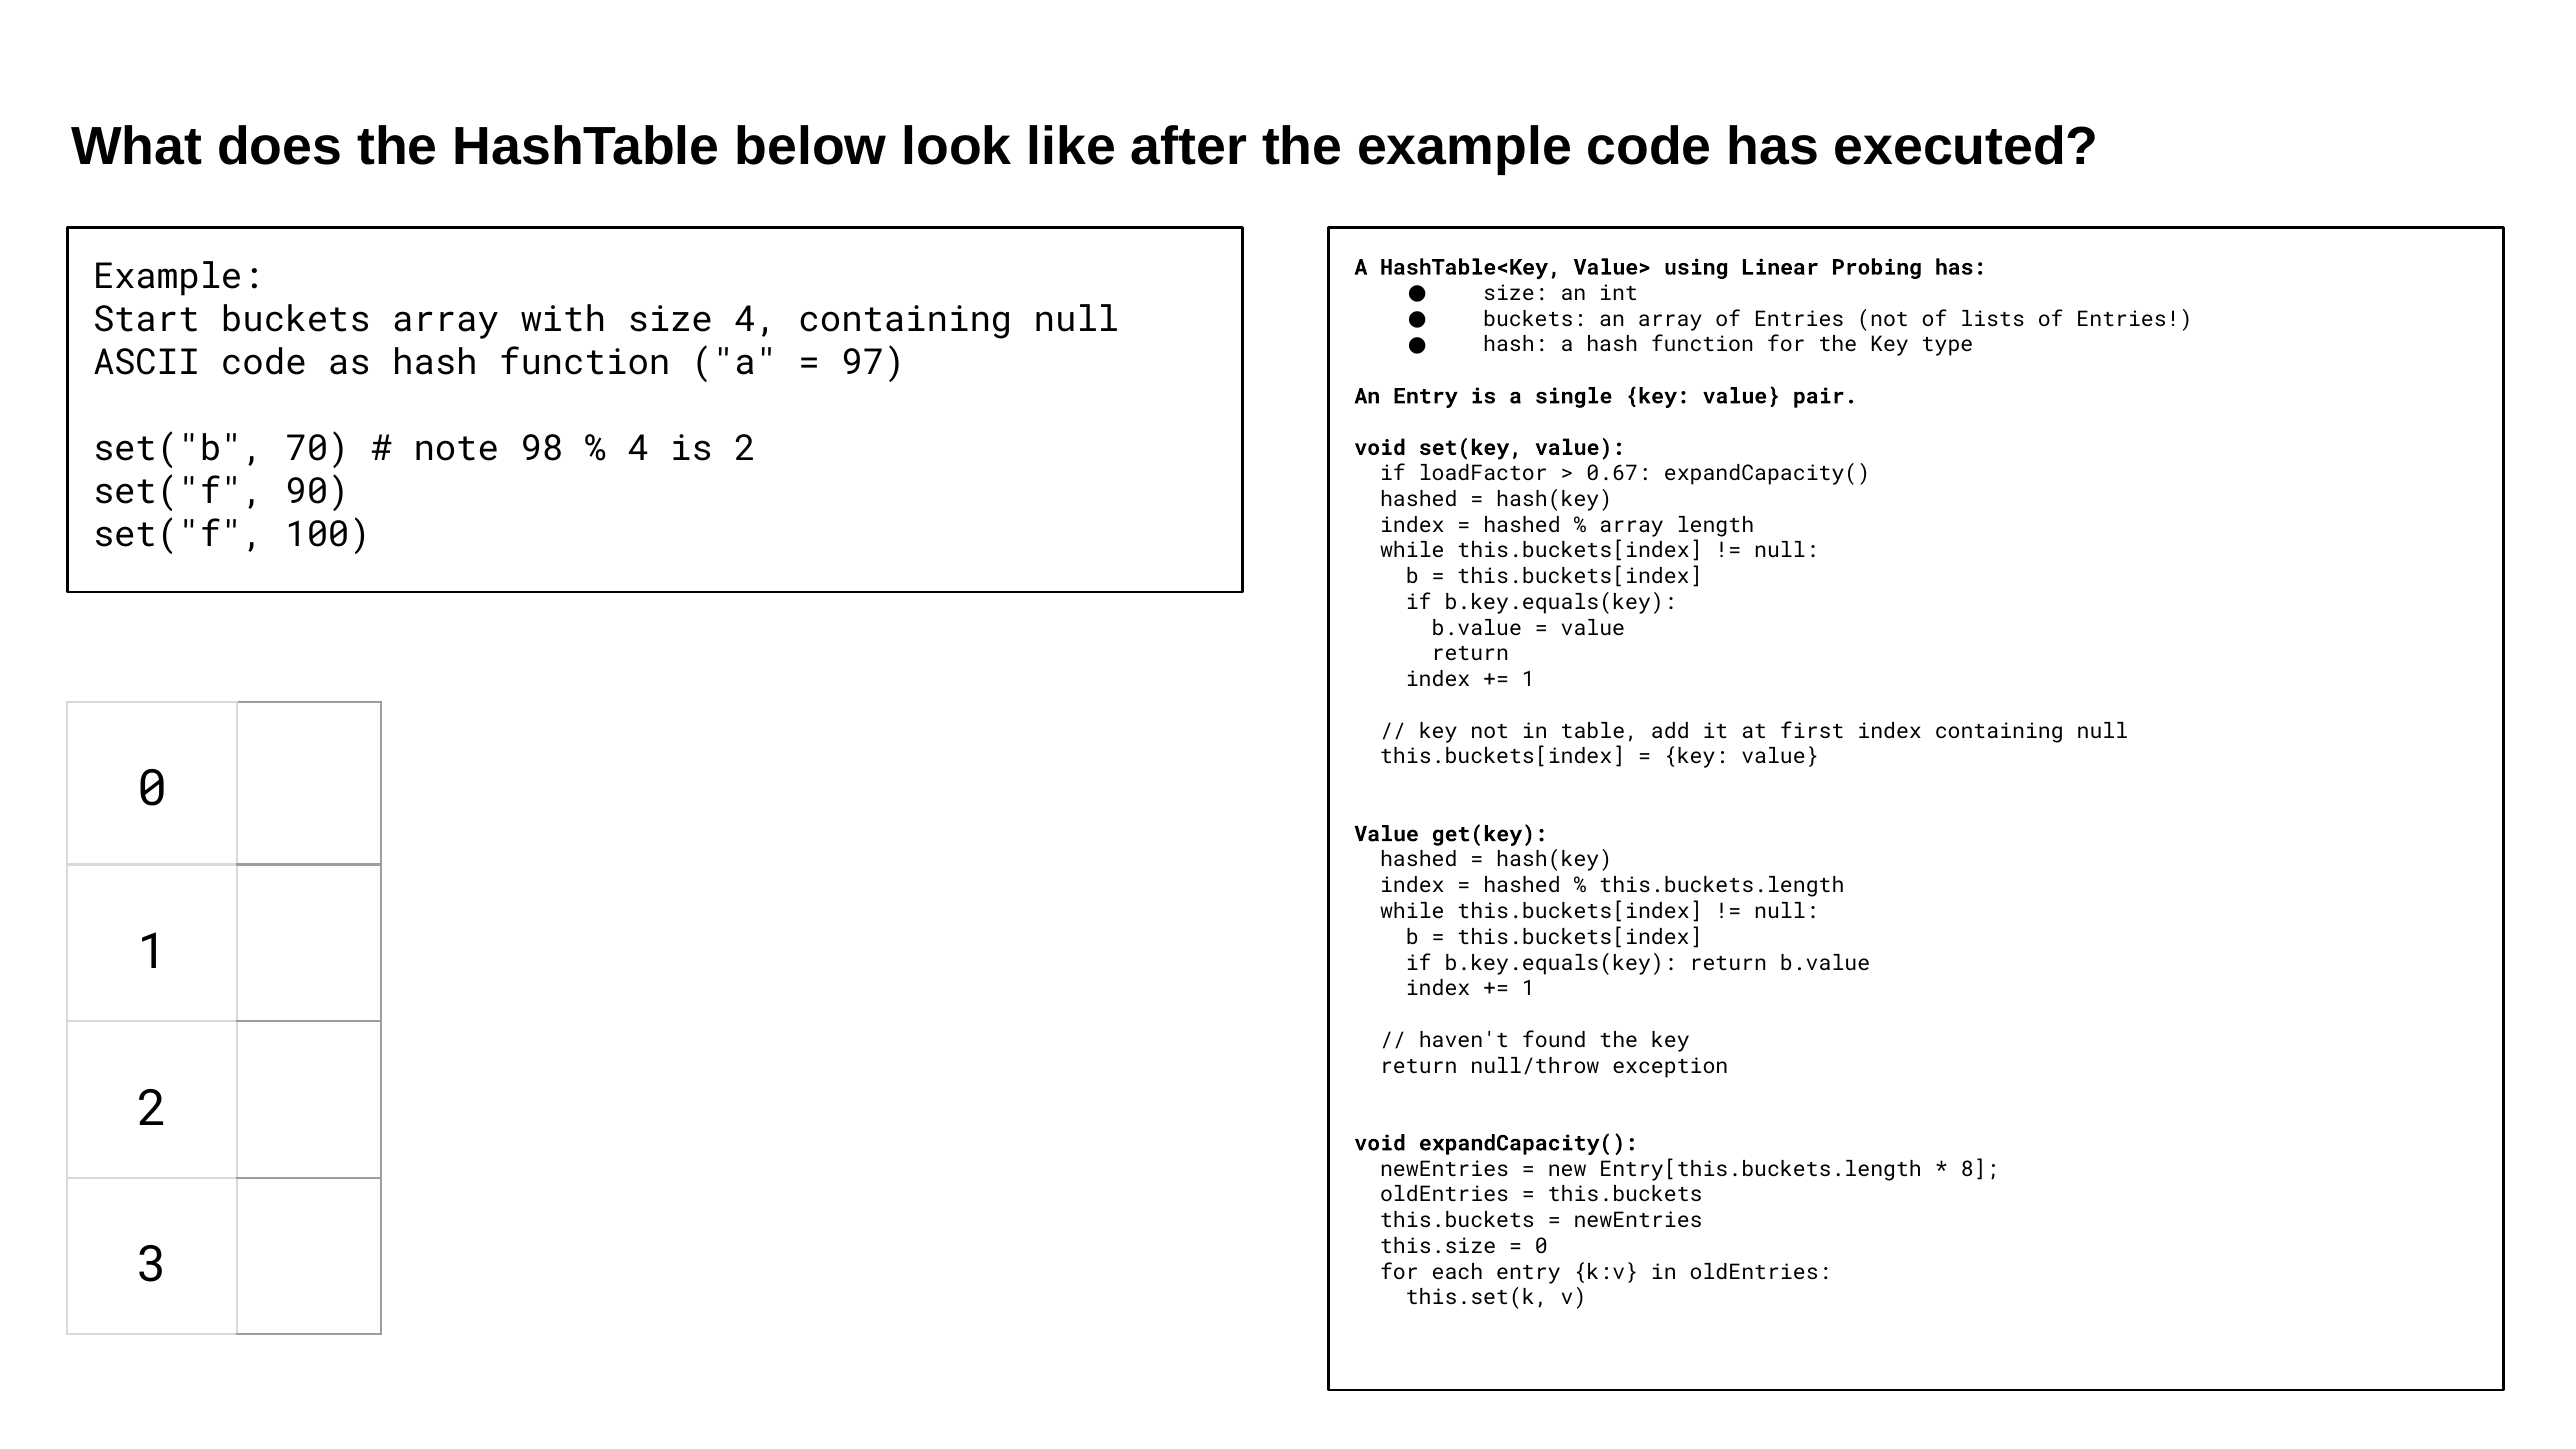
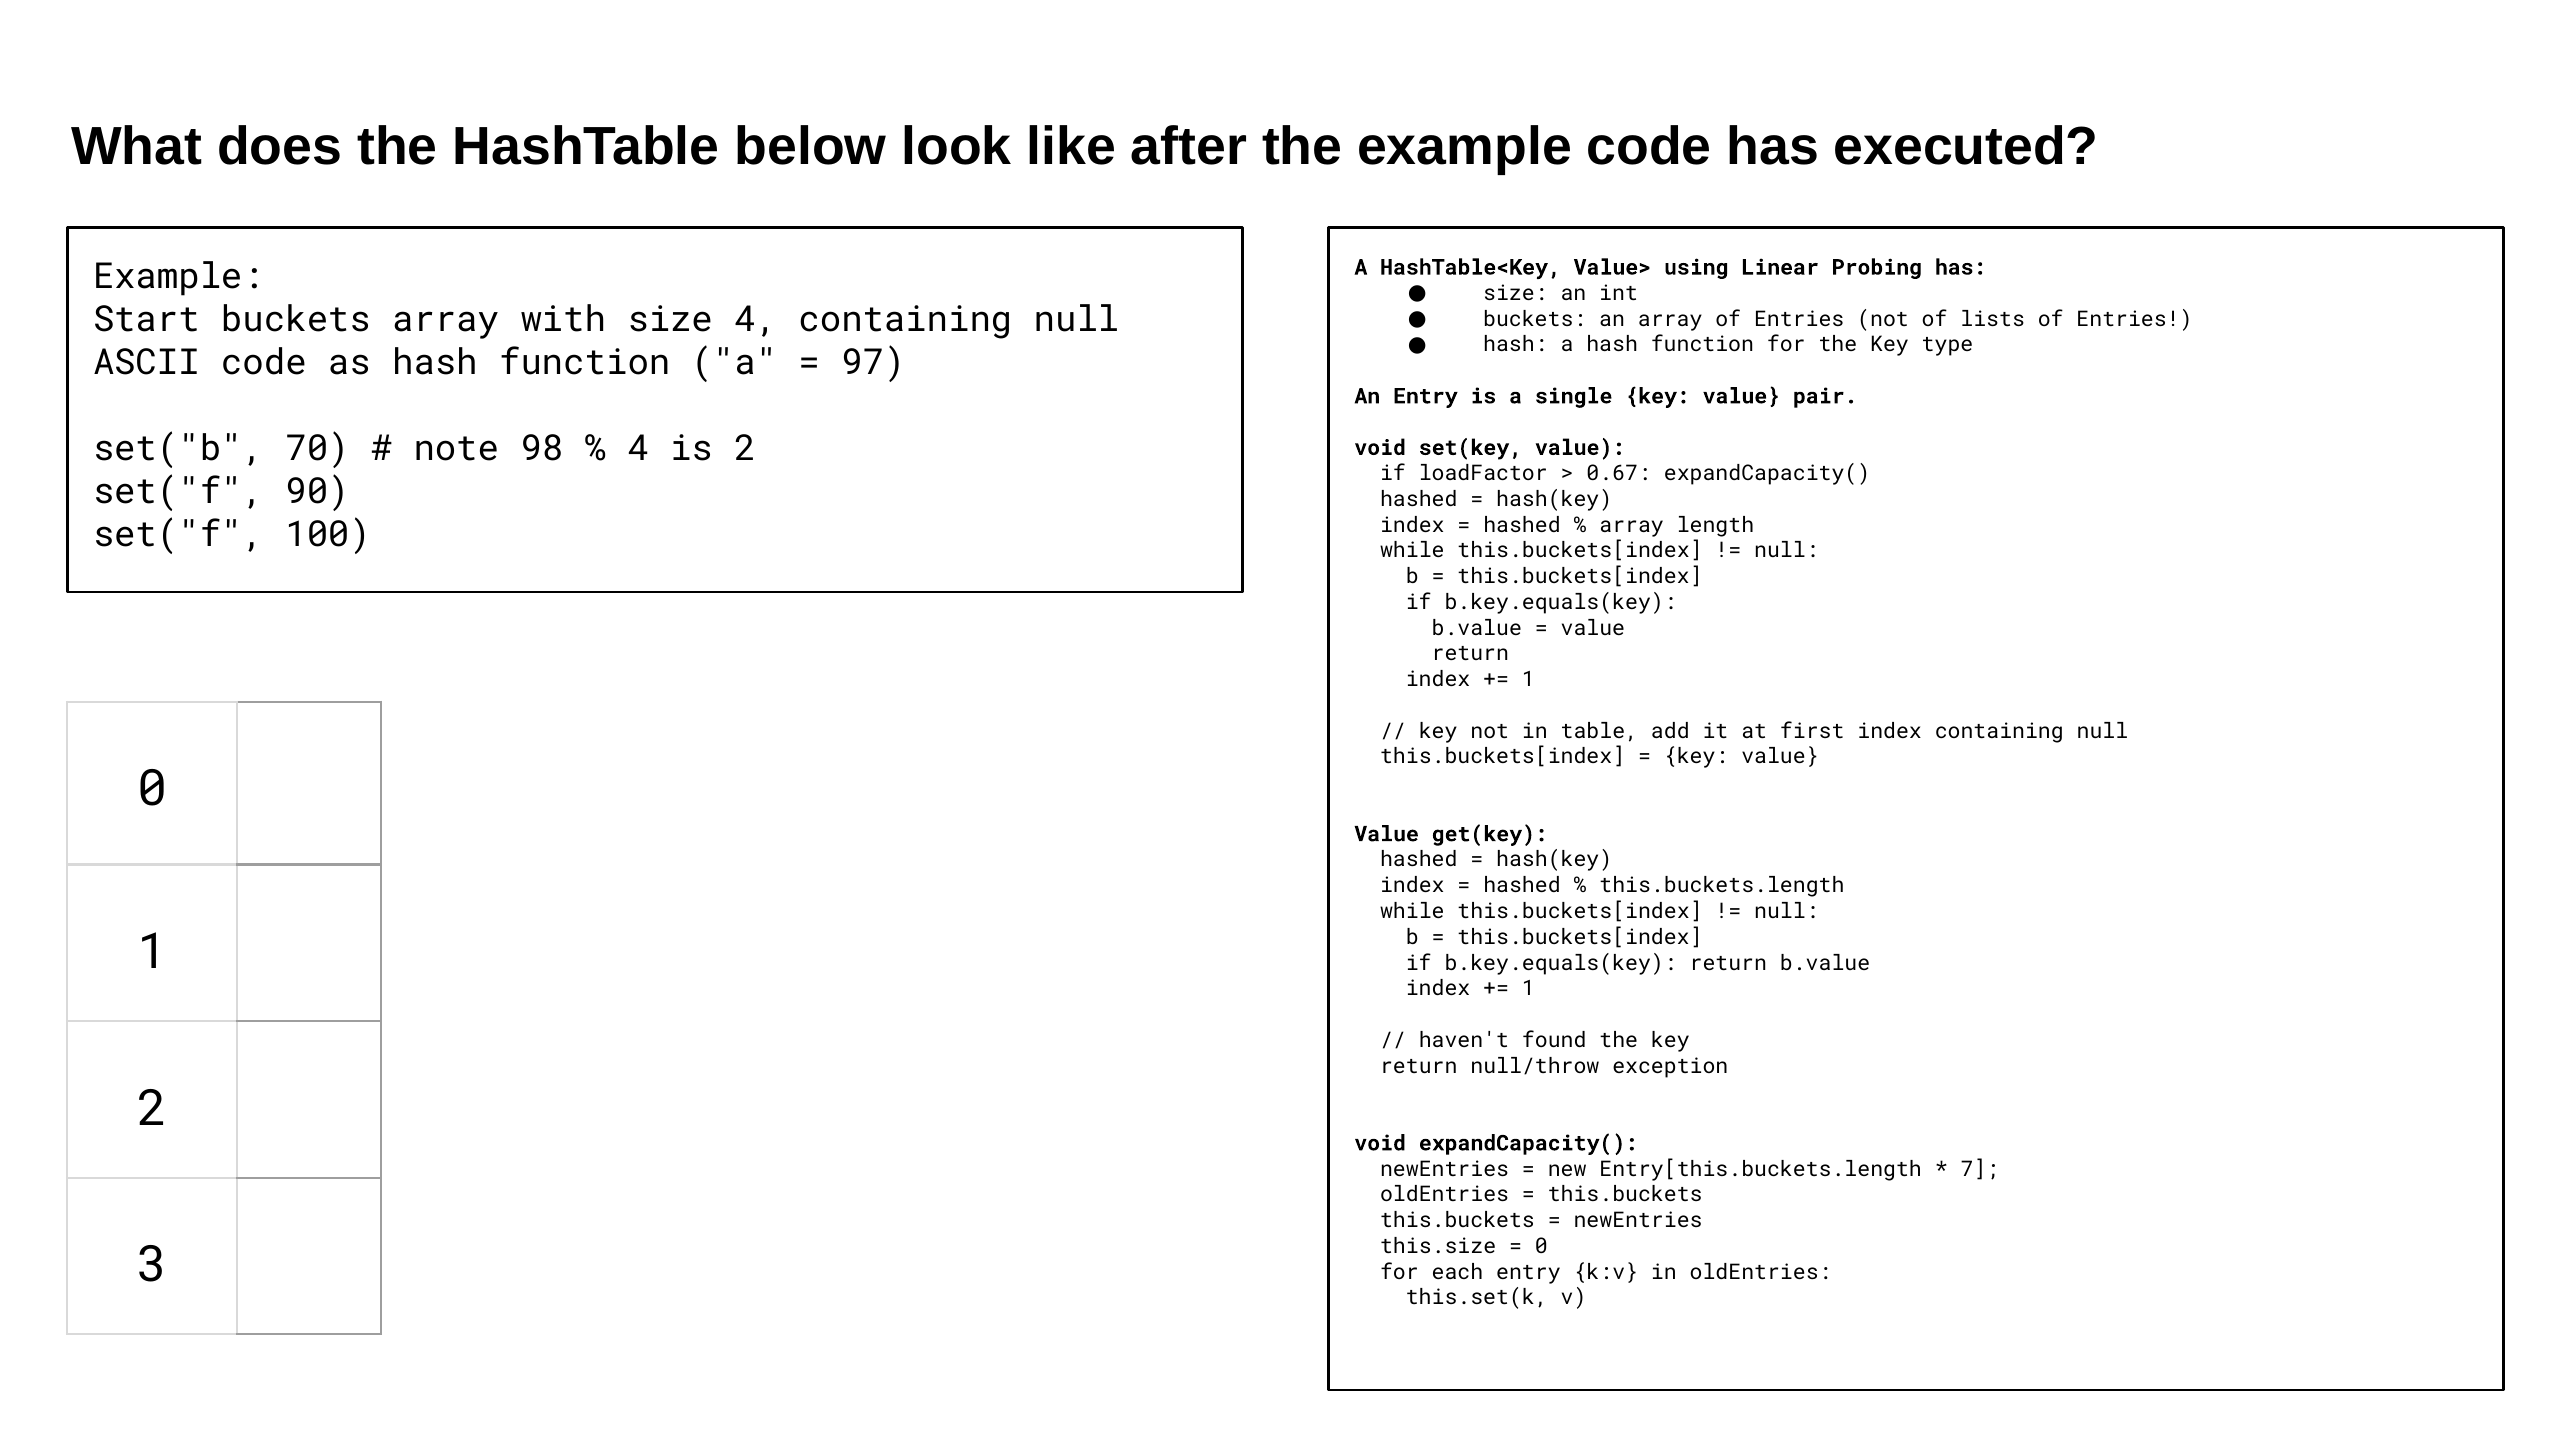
8: 8 -> 7 (1980, 1169)
